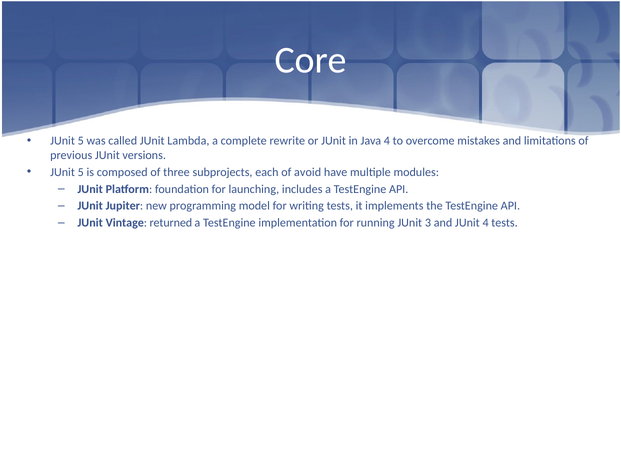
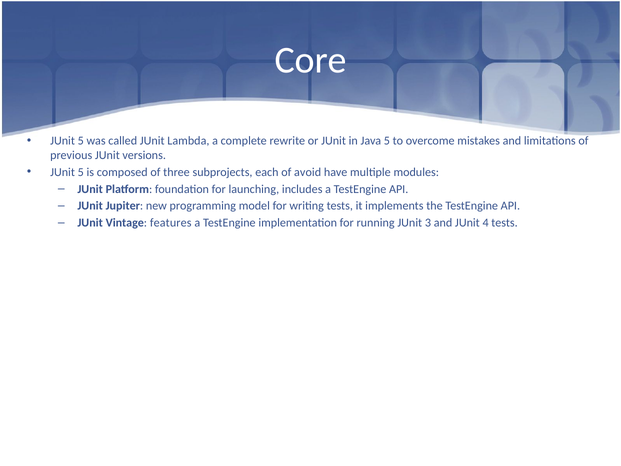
Java 4: 4 -> 5 (387, 141)
returned: returned -> features (171, 223)
